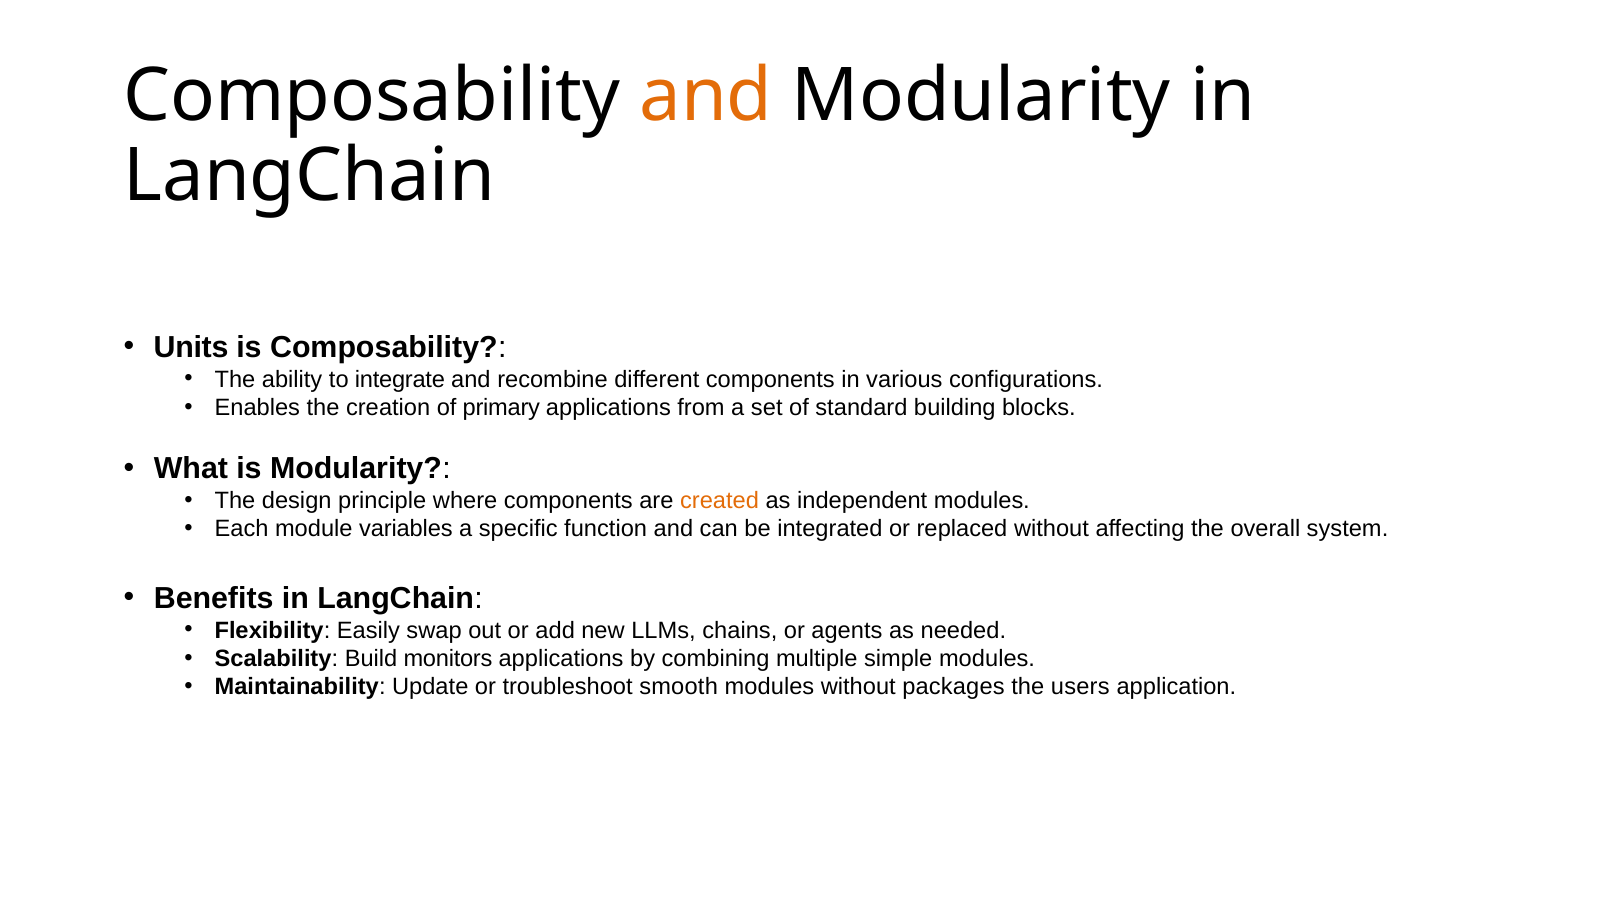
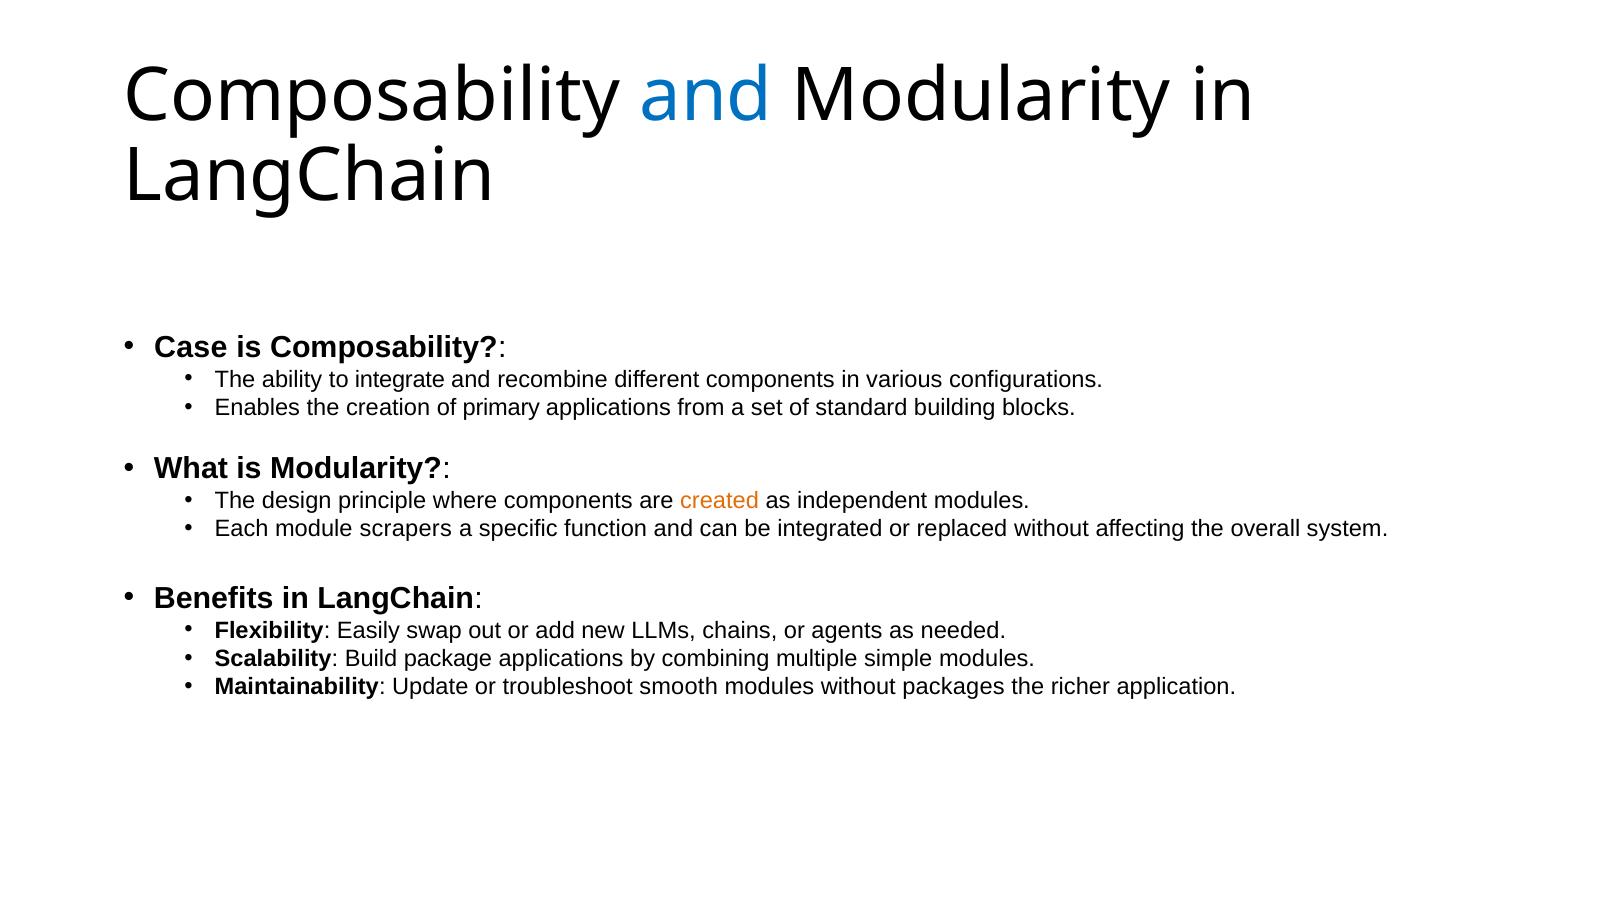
and colour: orange -> blue (706, 96)
Units: Units -> Case (191, 347)
variables: variables -> scrapers (406, 529)
monitors: monitors -> package (448, 659)
users: users -> richer (1080, 687)
